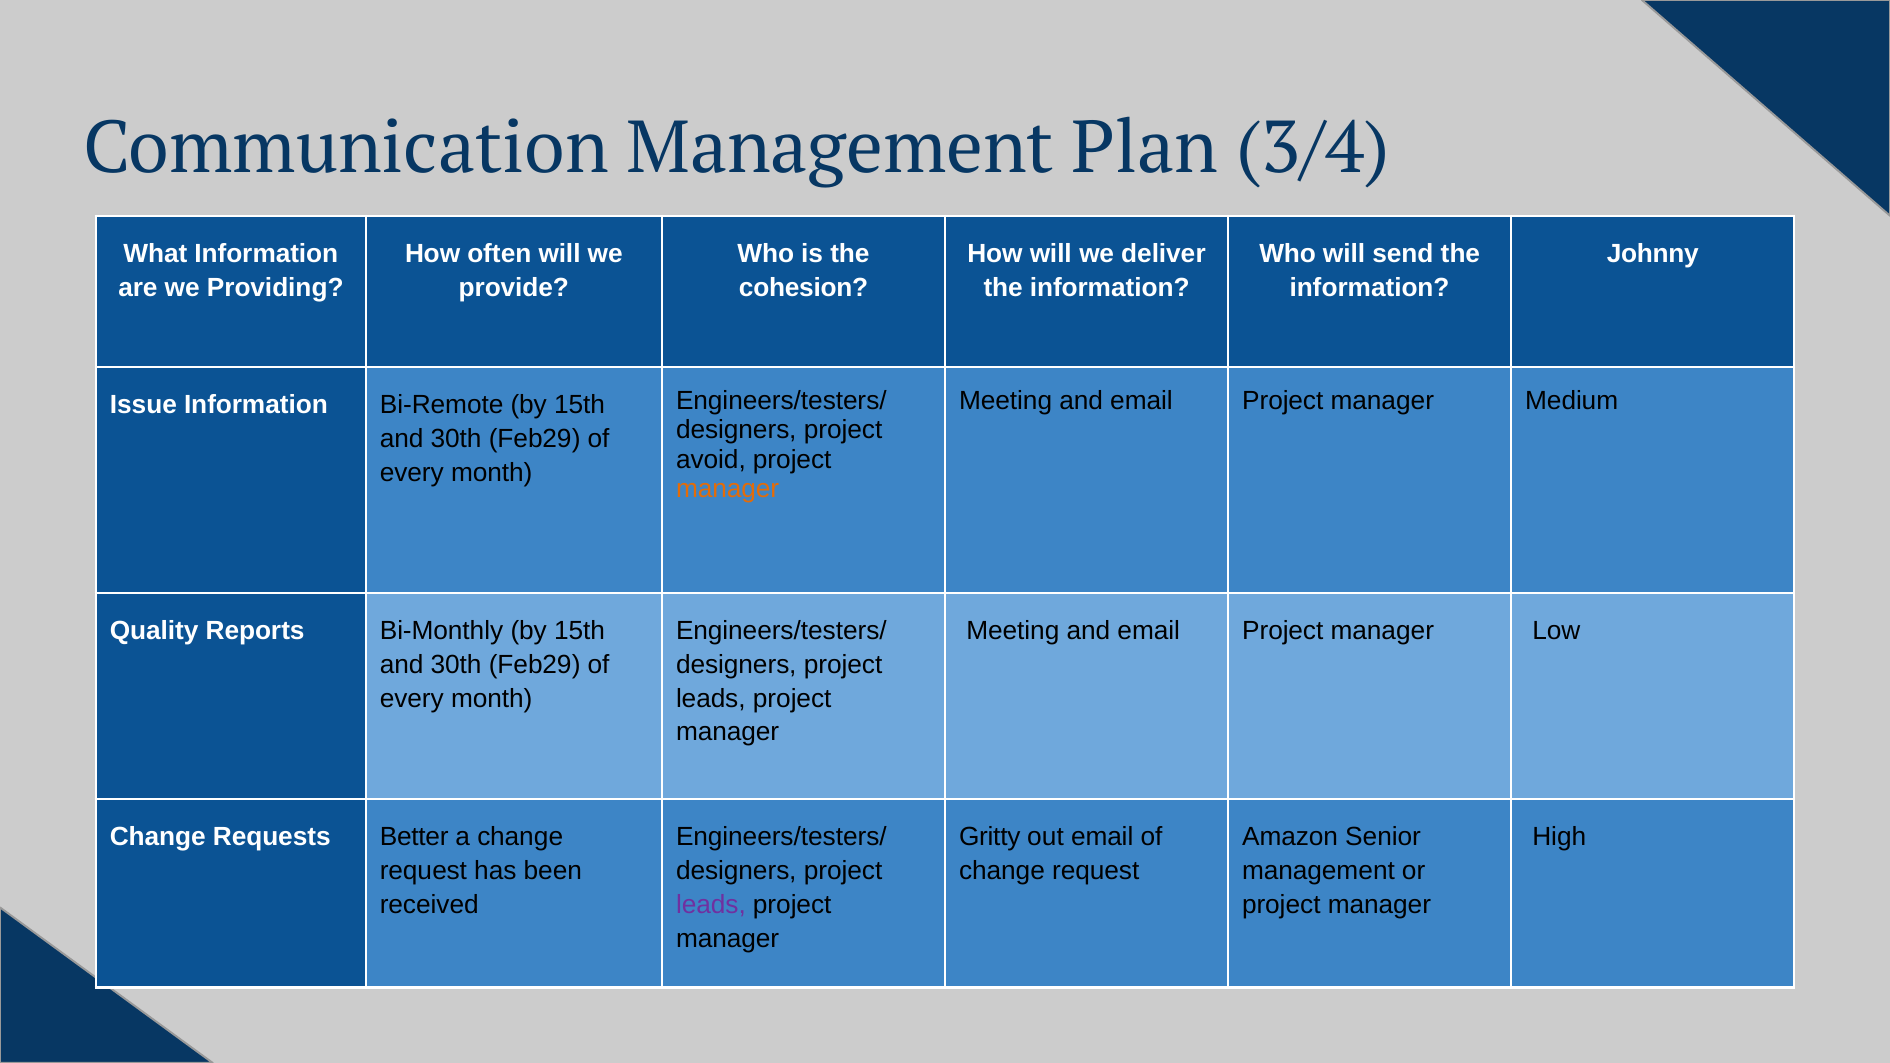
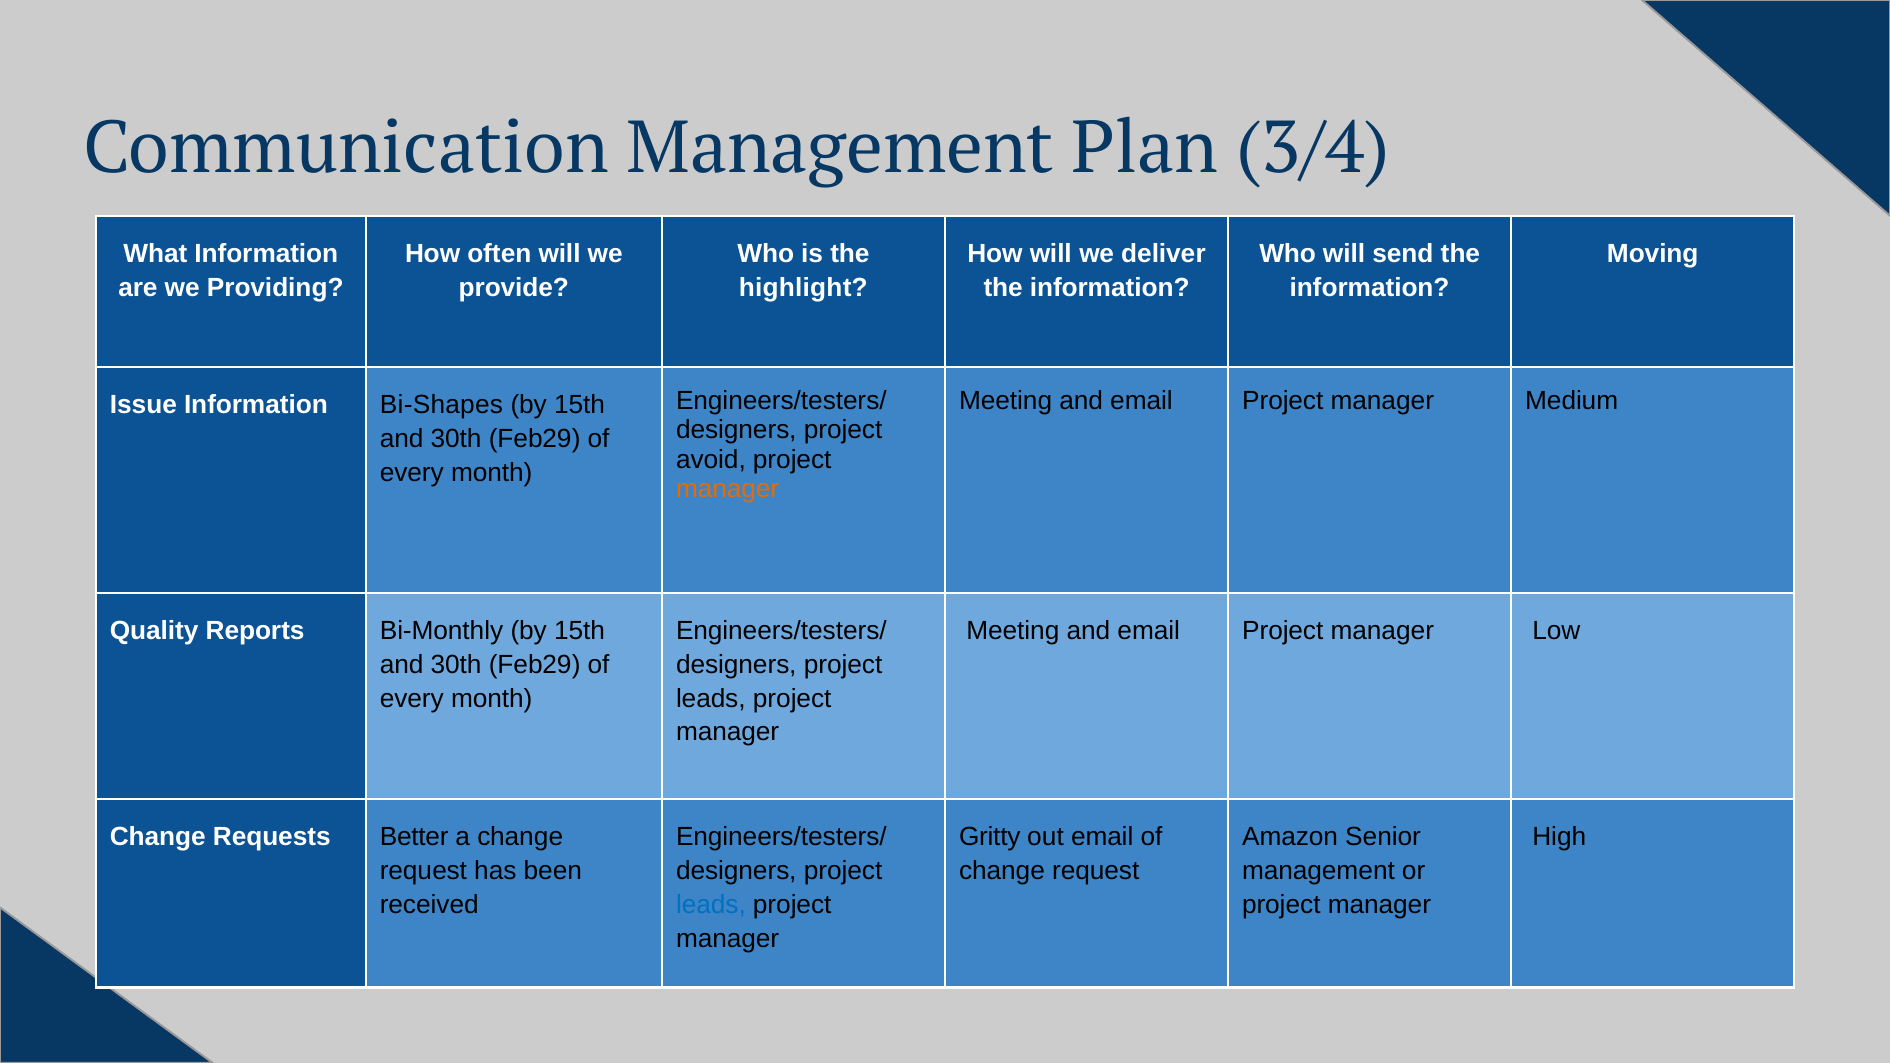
Johnny: Johnny -> Moving (1653, 254)
cohesion: cohesion -> highlight (803, 288)
Bi-Remote: Bi-Remote -> Bi-Shapes (441, 405)
leads colour: purple -> blue (711, 905)
